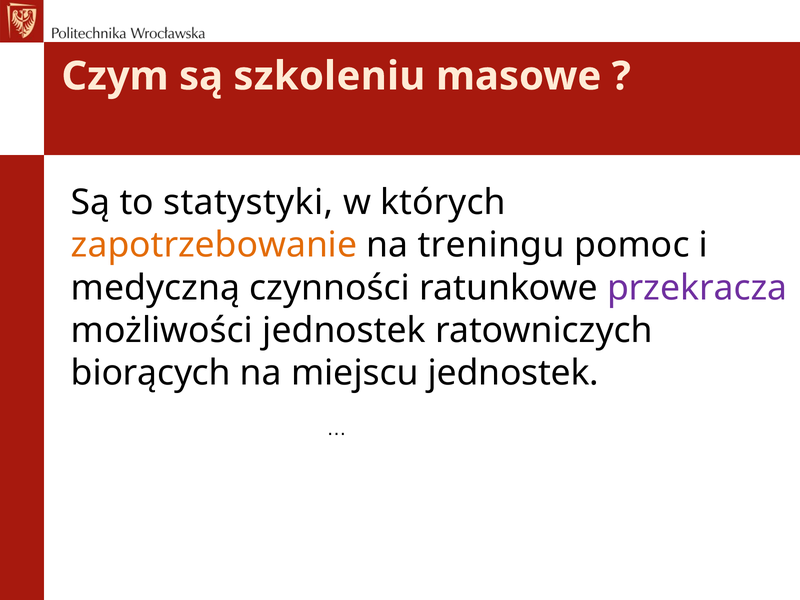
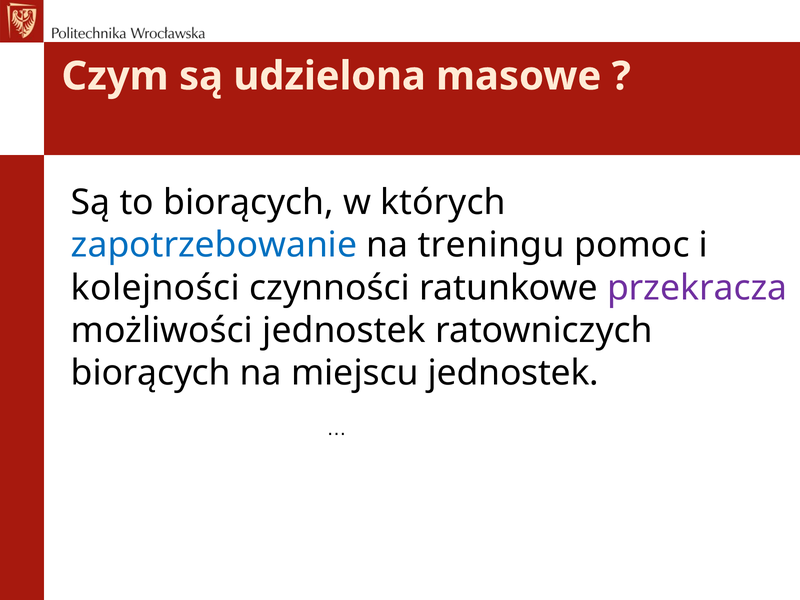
szkoleniu: szkoleniu -> udzielona (330, 76)
to statystyki: statystyki -> biorących (249, 203)
zapotrzebowanie colour: orange -> blue (214, 245)
medyczną: medyczną -> kolejności (155, 288)
